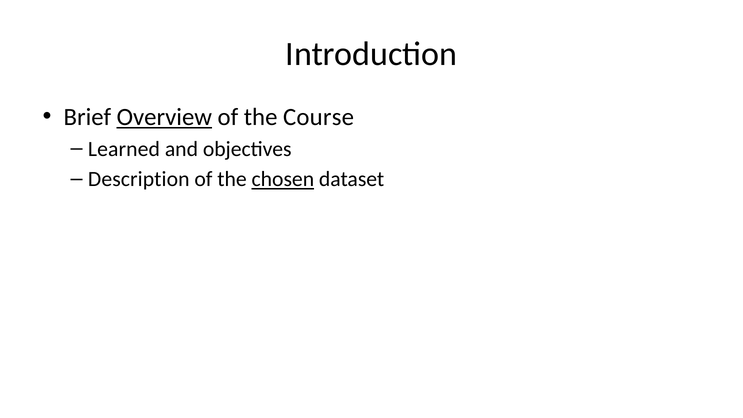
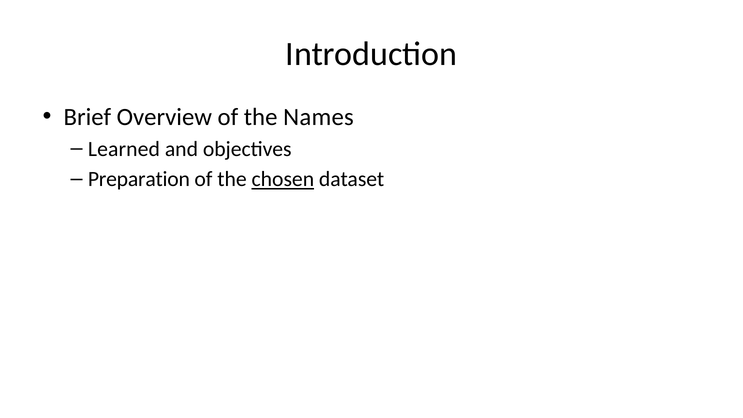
Overview underline: present -> none (164, 117)
Course: Course -> Names (318, 117)
Description: Description -> Preparation (139, 179)
